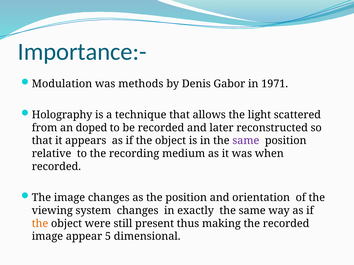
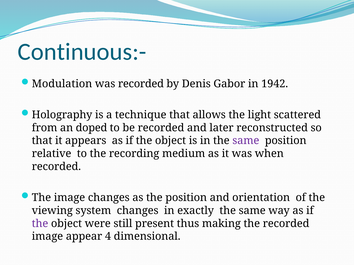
Importance:-: Importance:- -> Continuous:- (82, 52)
was methods: methods -> recorded (141, 84)
1971: 1971 -> 1942 (275, 84)
the colour: orange -> purple (40, 224)
5: 5 -> 4 (108, 237)
